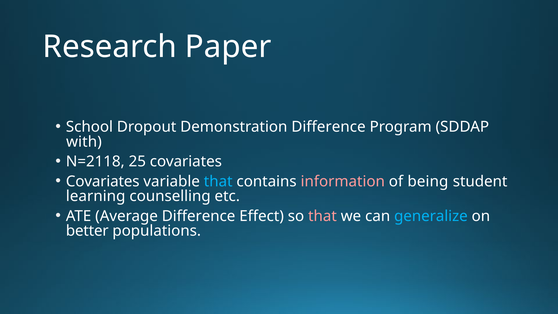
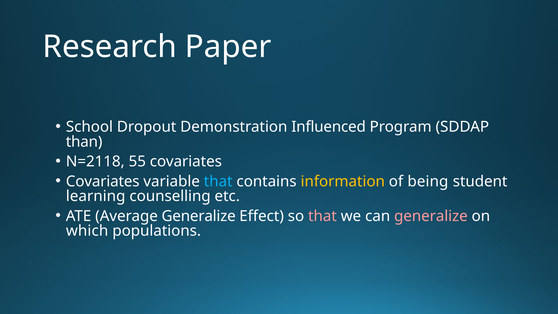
Demonstration Difference: Difference -> Influenced (329, 127)
with: with -> than (84, 142)
25: 25 -> 55 (137, 162)
information colour: pink -> yellow (343, 181)
Average Difference: Difference -> Generalize (199, 216)
generalize colour: light blue -> pink (431, 216)
better: better -> which (87, 231)
